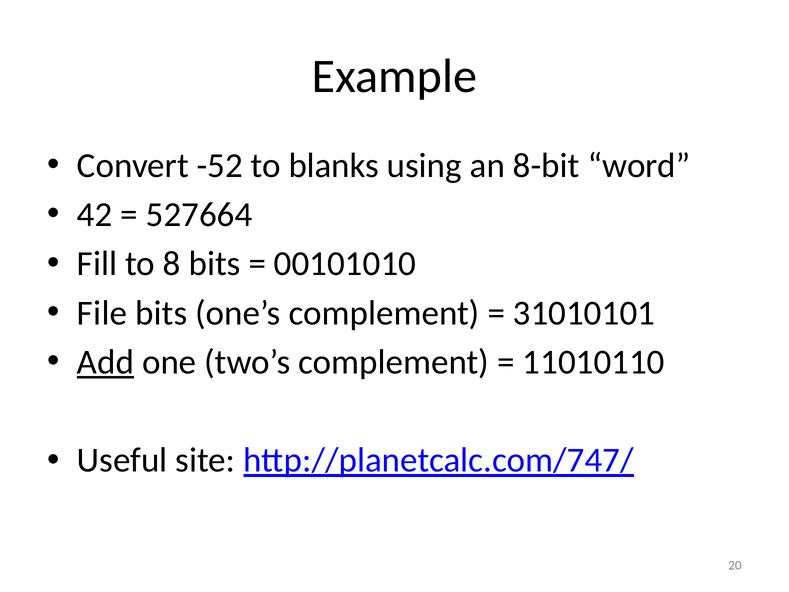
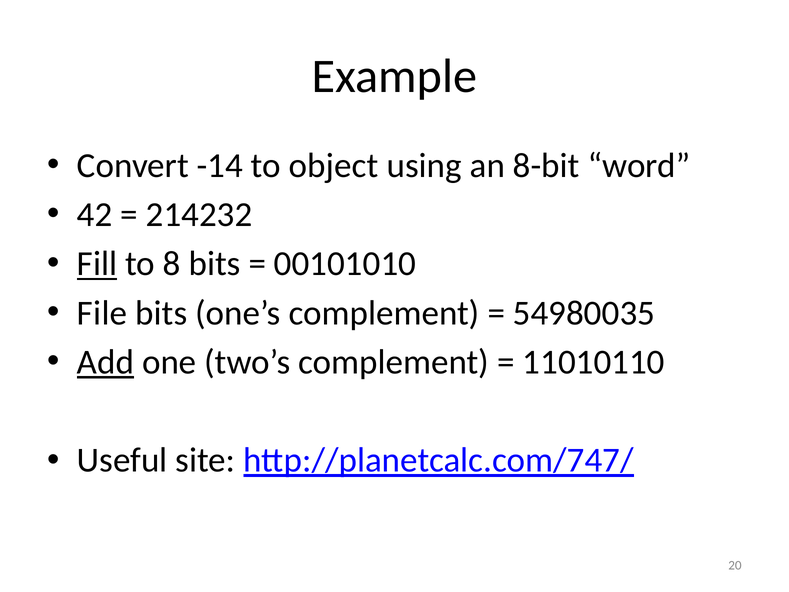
-52: -52 -> -14 (220, 166)
blanks: blanks -> object (334, 166)
527664: 527664 -> 214232 (199, 215)
Fill underline: none -> present (97, 264)
31010101: 31010101 -> 54980035 (584, 313)
